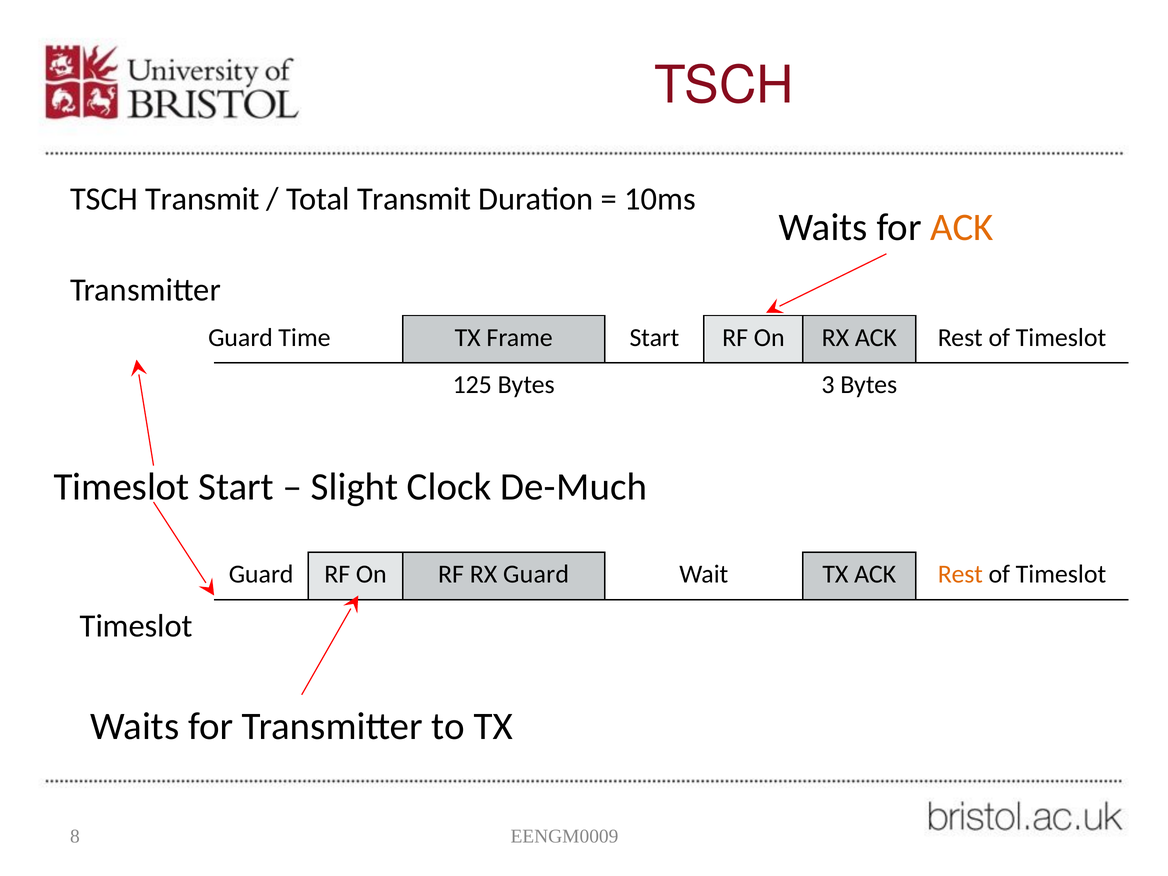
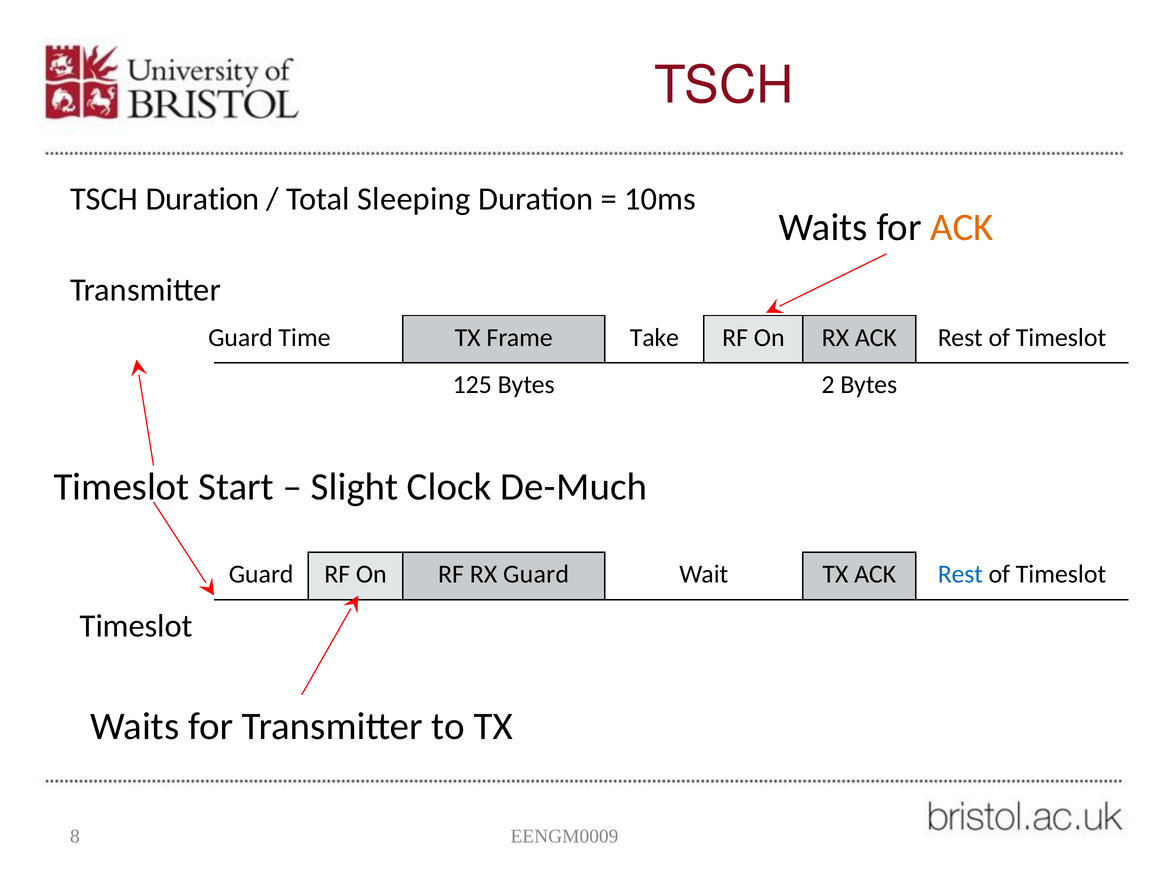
TSCH Transmit: Transmit -> Duration (203, 199)
Total Transmit: Transmit -> Sleeping (414, 199)
Frame Start: Start -> Take (654, 338)
3: 3 -> 2 (828, 385)
Rest colour: orange -> blue (960, 574)
